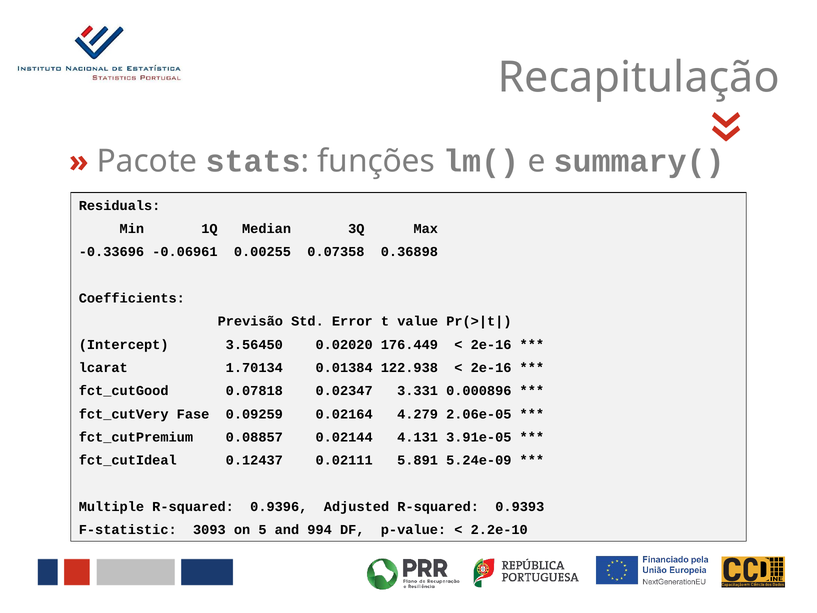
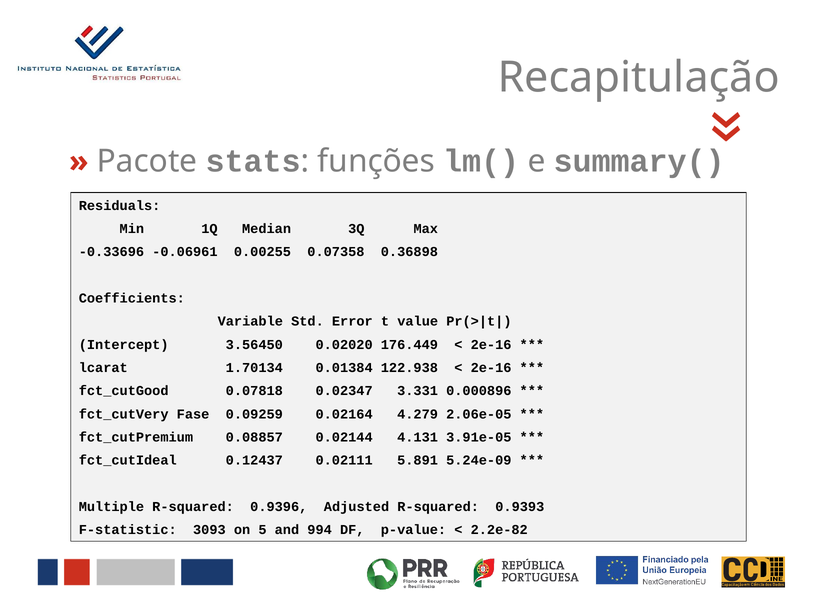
Previsão: Previsão -> Variable (250, 321)
2.2e-10: 2.2e-10 -> 2.2e-82 (499, 530)
